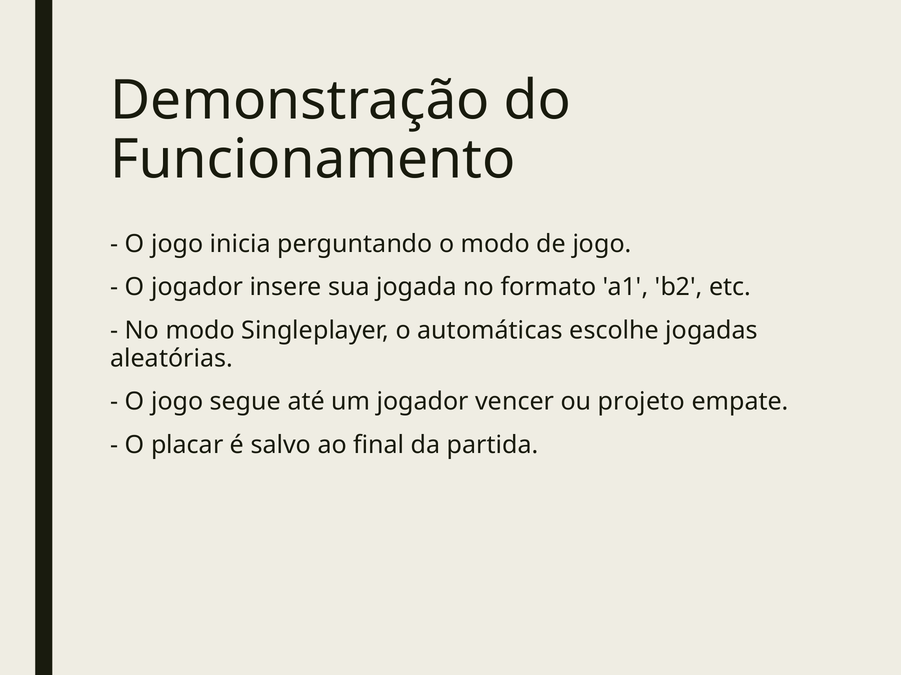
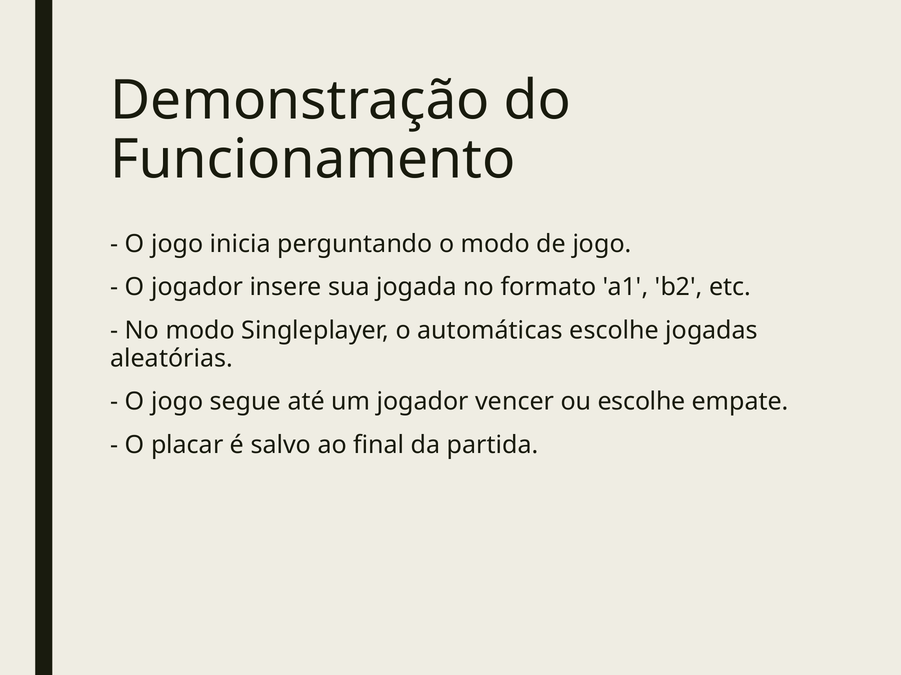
ou projeto: projeto -> escolhe (642, 402)
